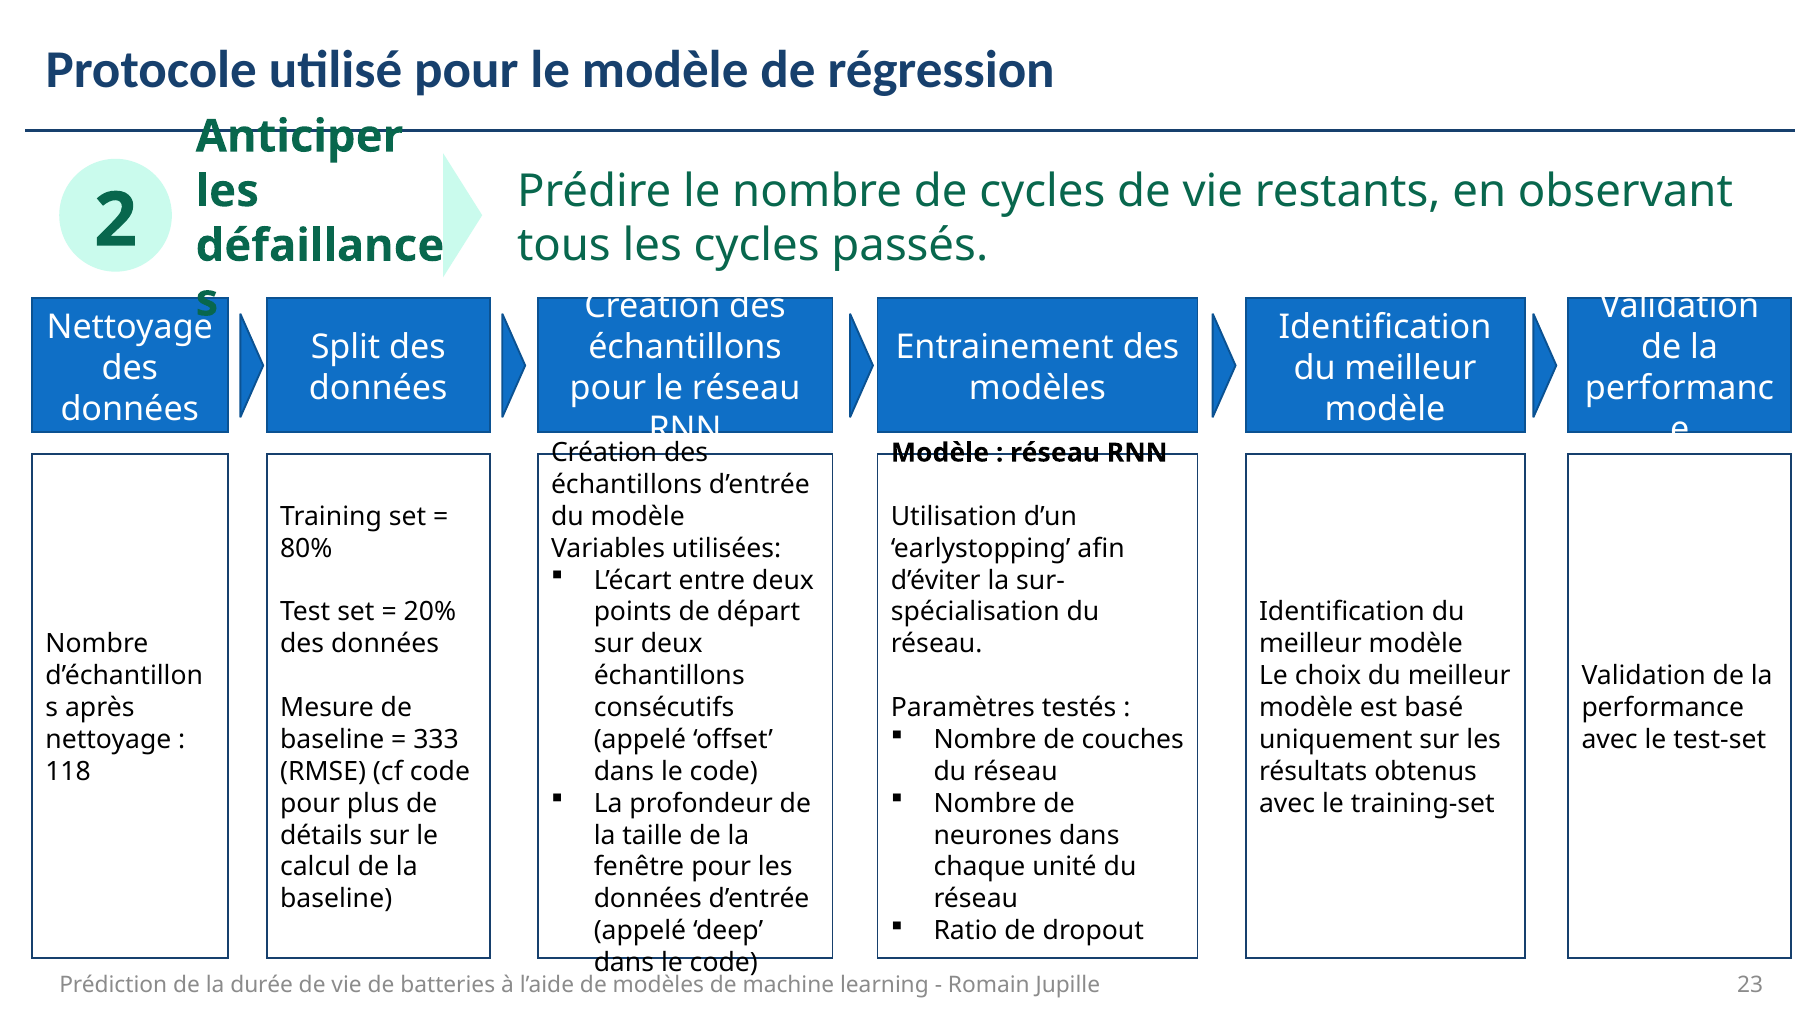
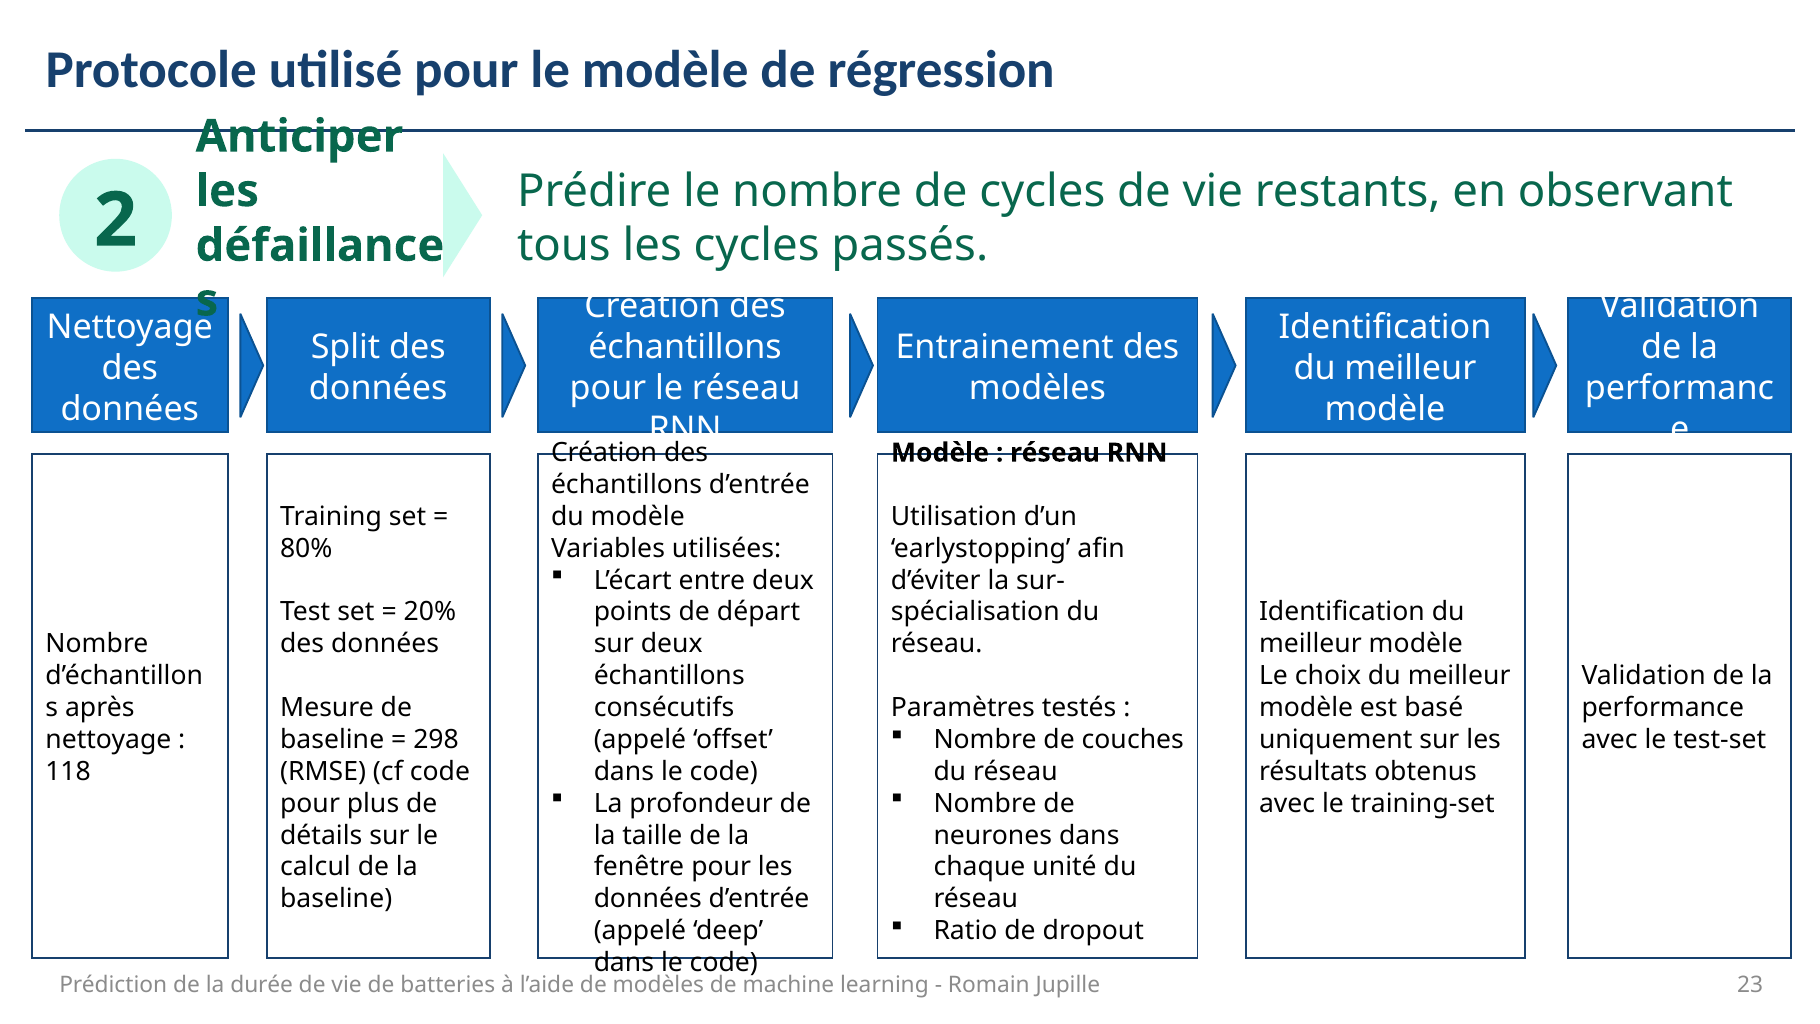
333: 333 -> 298 (436, 739)
